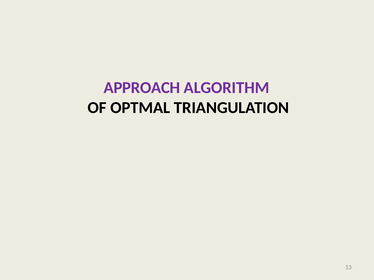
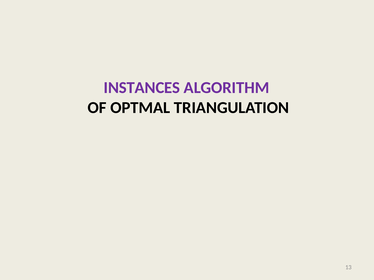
APPROACH: APPROACH -> INSTANCES (142, 88)
